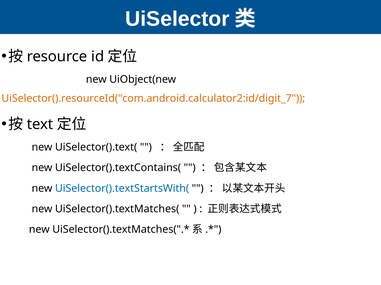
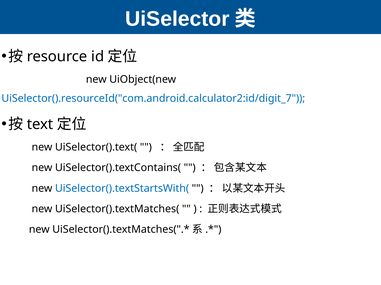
UiSelector().resourceId("com.android.calculator2:id/digit_7 colour: orange -> blue (153, 99)
